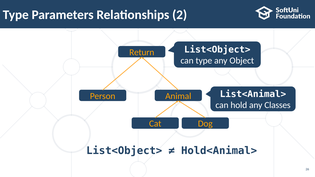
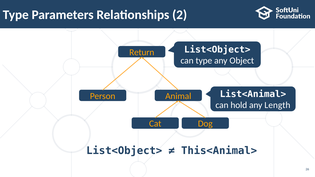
Classes: Classes -> Length (277, 105)
Hold<Animal>: Hold<Animal> -> This<Animal> (219, 151)
